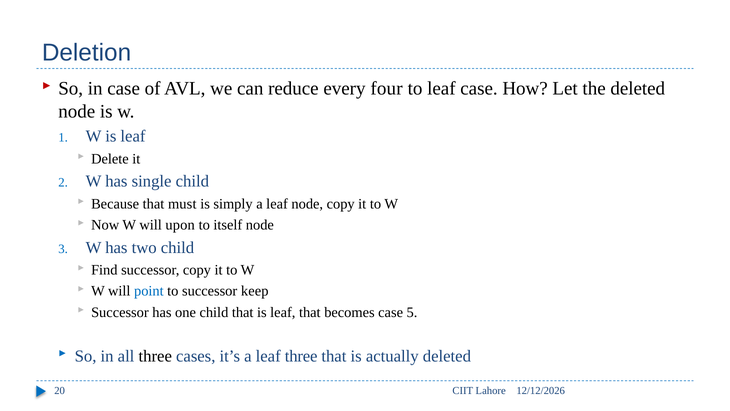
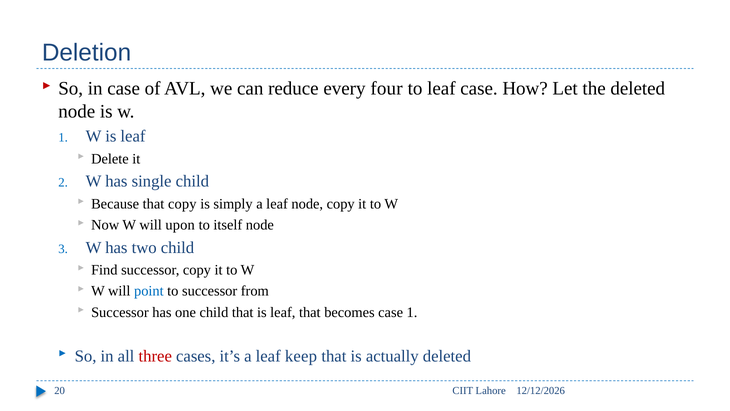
that must: must -> copy (182, 204)
keep: keep -> from (255, 291)
case 5: 5 -> 1 (412, 312)
three colour: black -> red (155, 356)
leaf three: three -> keep (301, 356)
